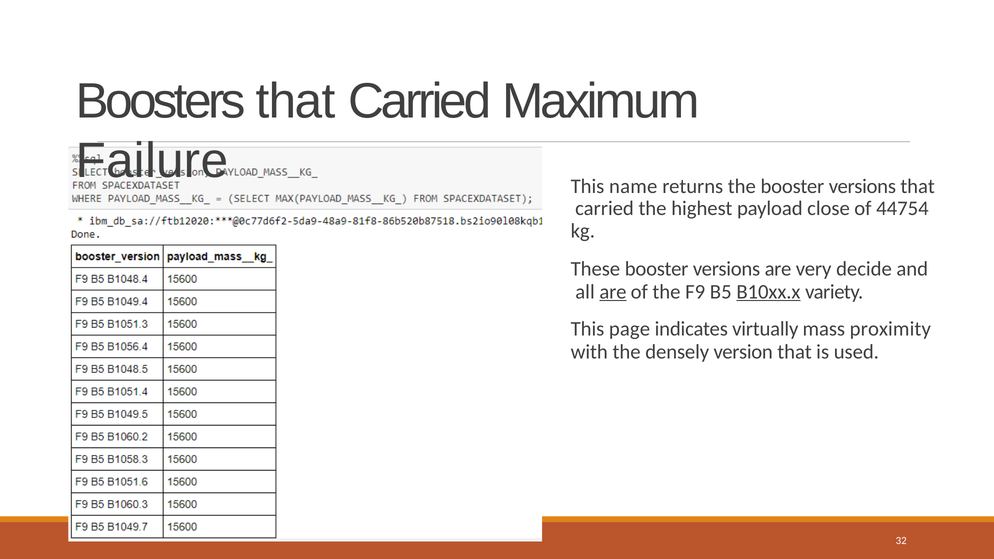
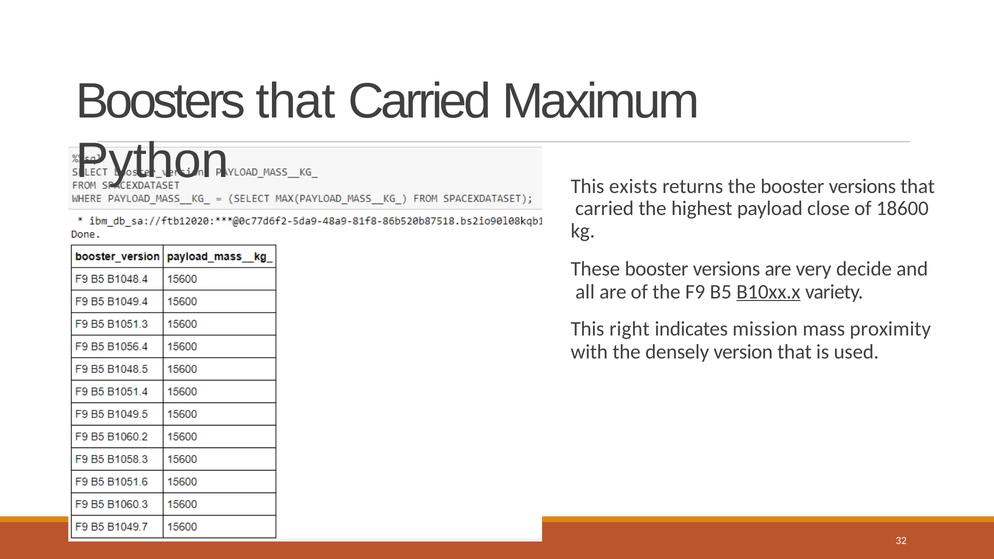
Failure: Failure -> Python (152, 161)
name: name -> exists (633, 186)
44754: 44754 -> 18600 (902, 209)
are underline: present -> none (613, 292)
page: page -> right (629, 329)
virtually: virtually -> mission (765, 329)
